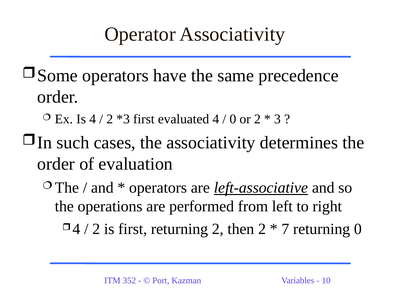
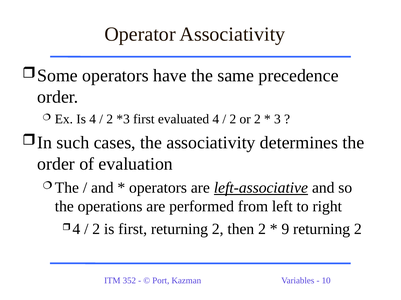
0: 0 -> 2 (233, 120)
7: 7 -> 9 (285, 230)
0: 0 -> 2 (358, 230)
